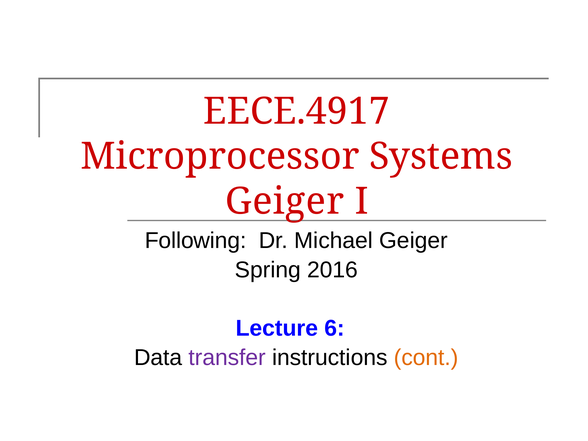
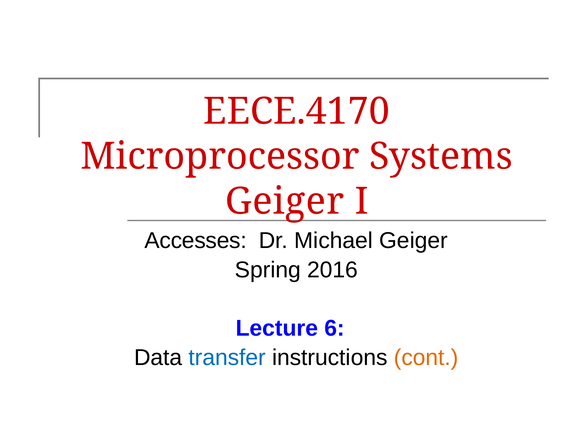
EECE.4917: EECE.4917 -> EECE.4170 (297, 111)
Following: Following -> Accesses (196, 241)
transfer colour: purple -> blue (227, 358)
